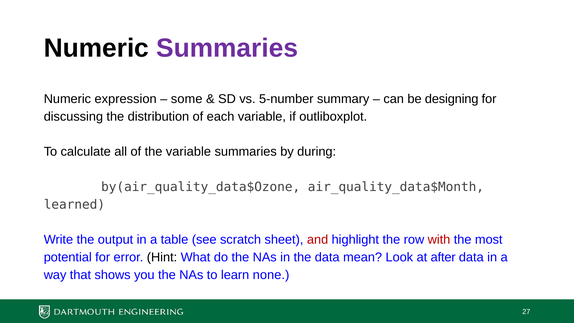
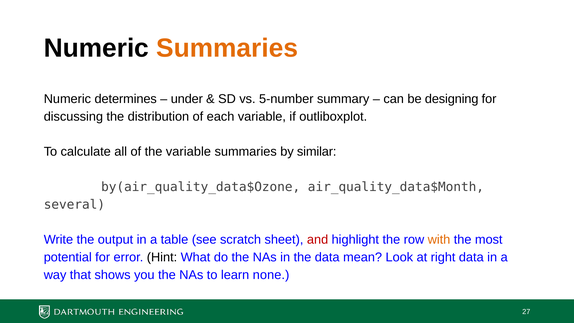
Summaries colour: purple -> orange (227, 48)
expression: expression -> determines (126, 99)
some: some -> under (187, 99)
during: during -> similar (317, 152)
learned: learned -> several (74, 204)
with colour: red -> orange (439, 240)
after: after -> right (443, 257)
